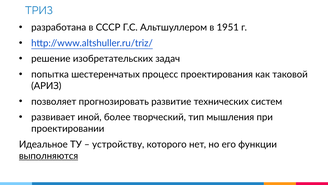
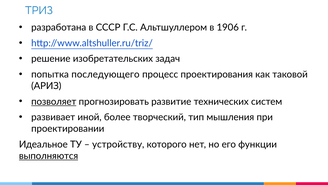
1951: 1951 -> 1906 (228, 28)
шестеренчатых: шестеренчатых -> последующего (105, 74)
позволяет underline: none -> present (54, 101)
